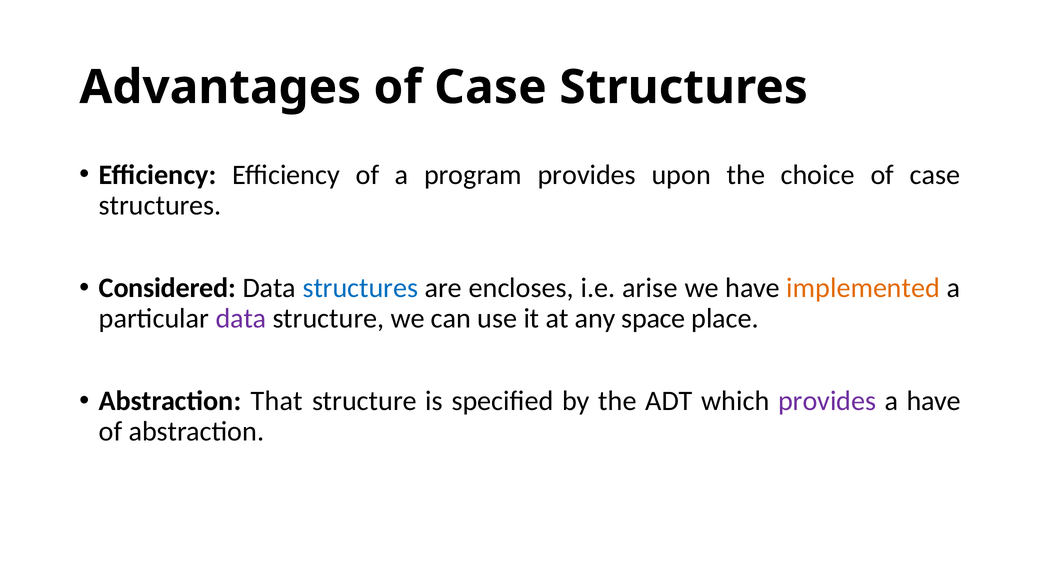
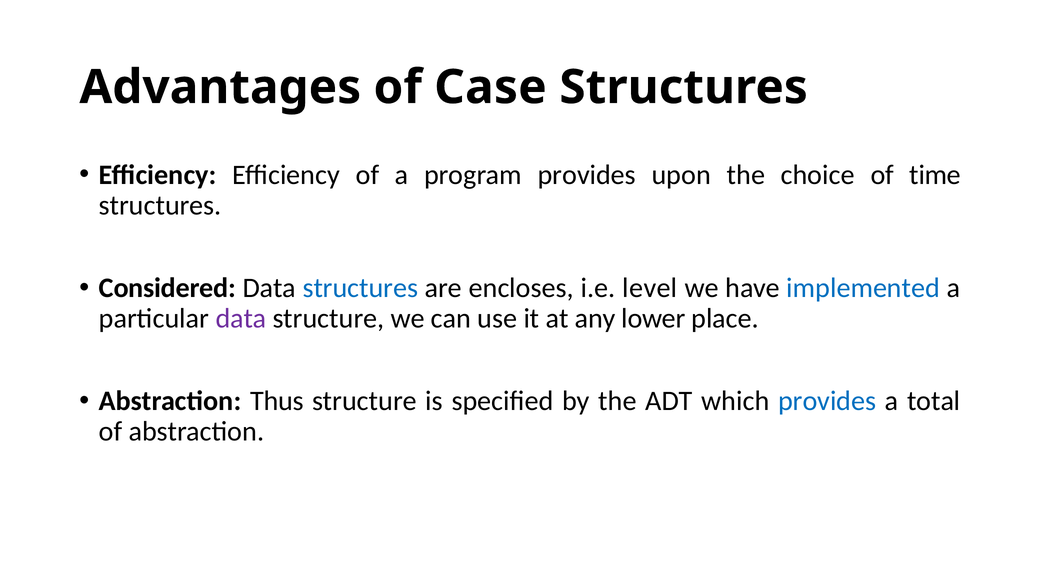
choice of case: case -> time (935, 175)
arise: arise -> level (650, 288)
implemented colour: orange -> blue (863, 288)
space: space -> lower (653, 319)
That: That -> Thus (277, 401)
provides colour: purple -> blue (827, 401)
a have: have -> total (934, 401)
